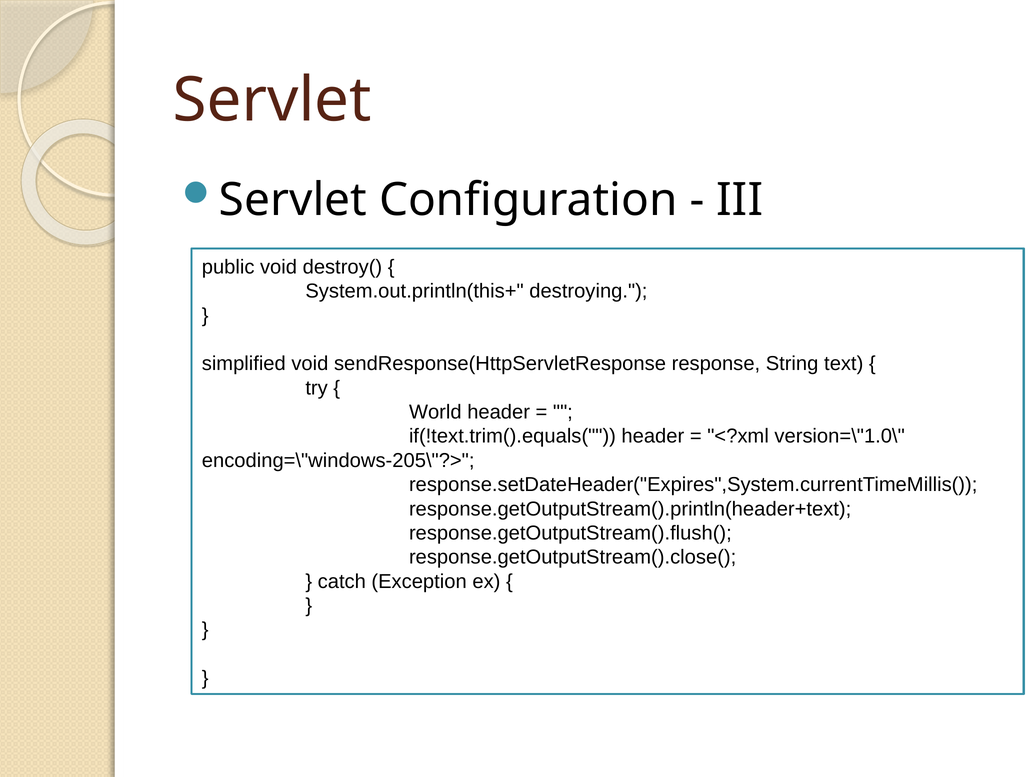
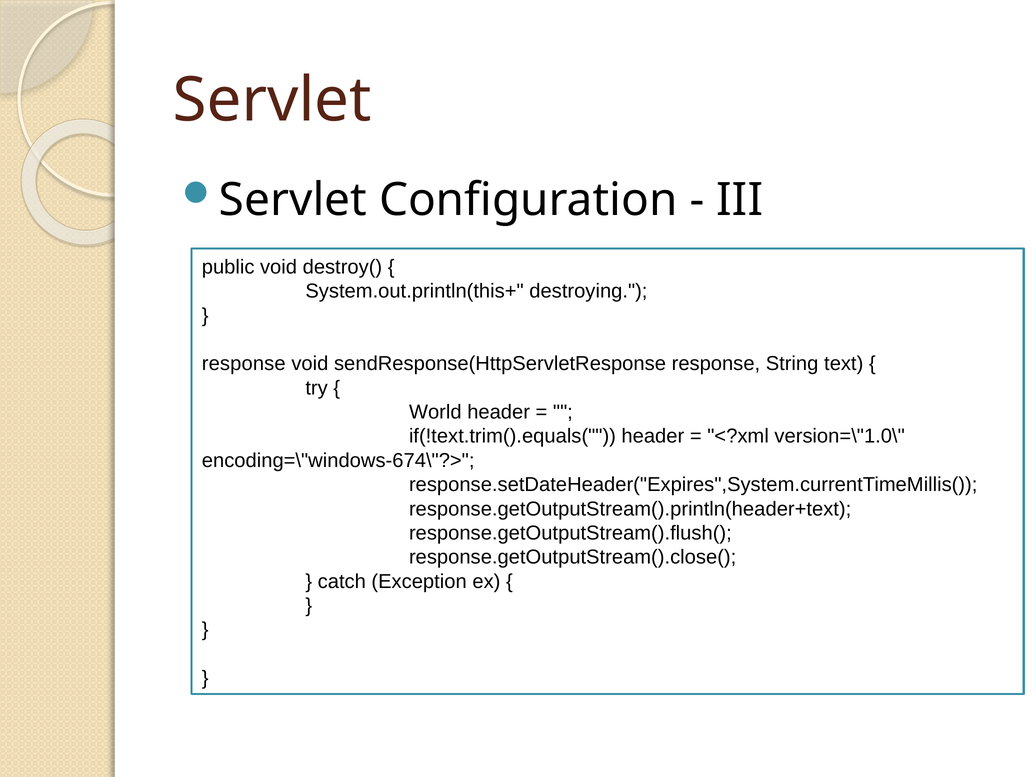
simplified: simplified -> response (244, 364)
encoding=\"windows-205\"?>: encoding=\"windows-205\"?> -> encoding=\"windows-674\"?> (338, 460)
